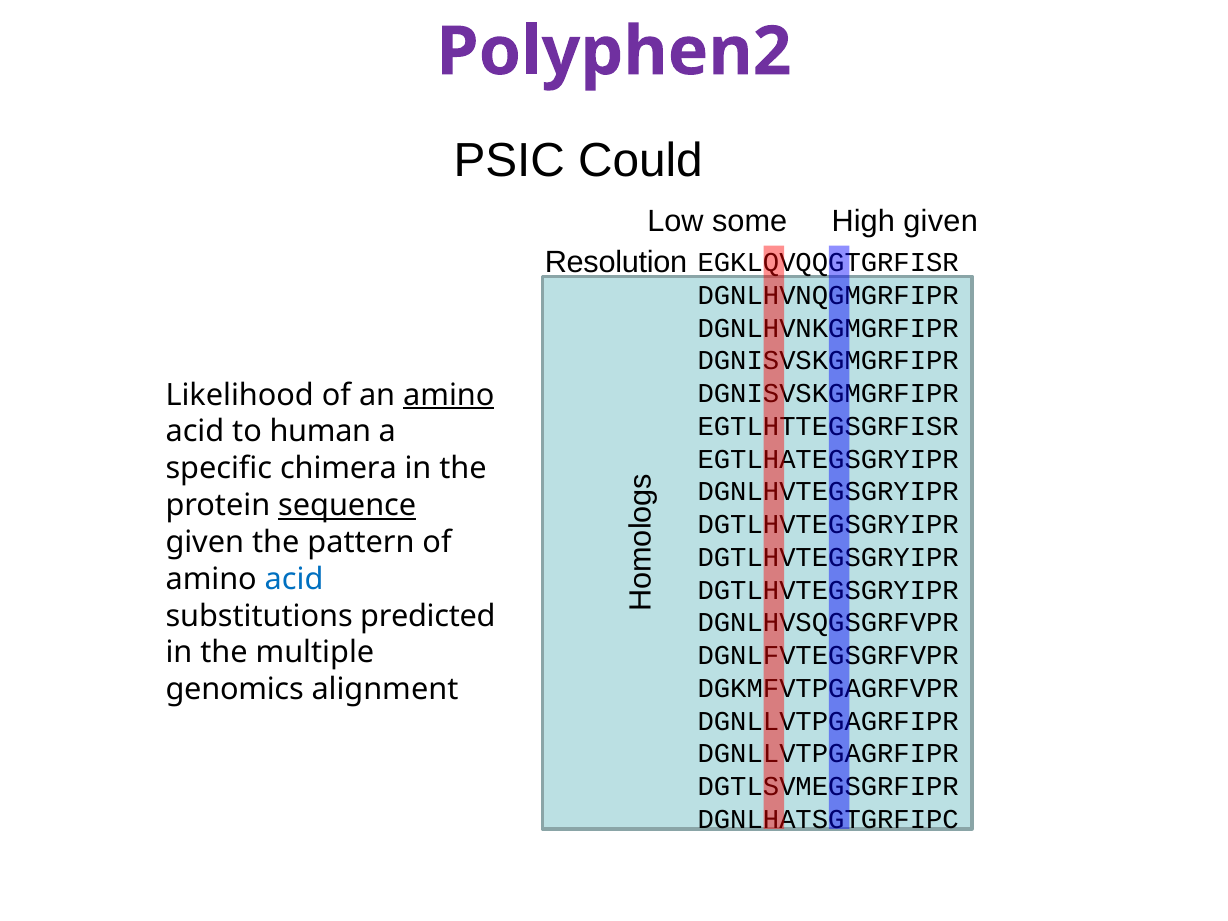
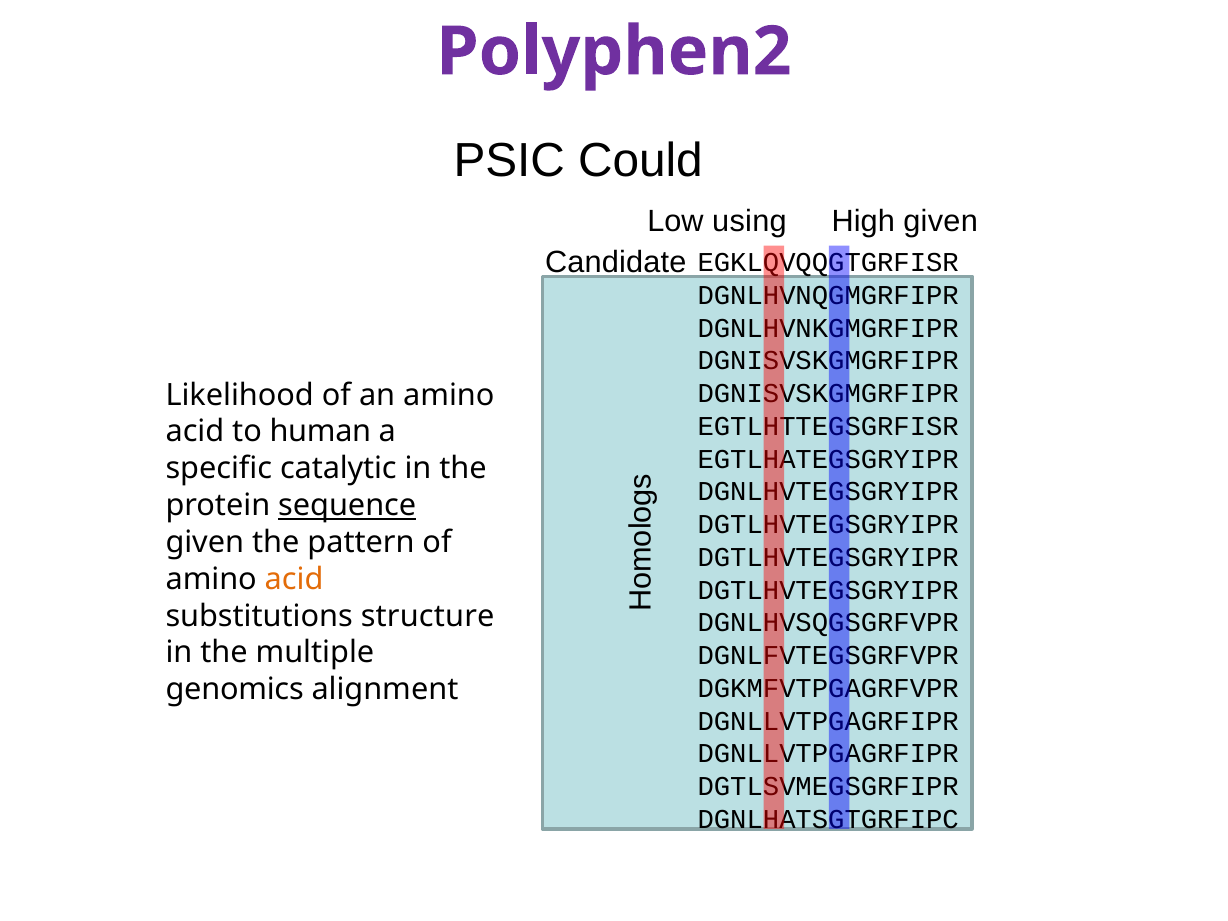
some: some -> using (750, 221)
Resolution: Resolution -> Candidate (616, 262)
amino underline: present -> none (449, 395)
chimera: chimera -> catalytic (338, 469)
acid colour: blue -> orange (294, 579)
predicted: predicted -> structure (428, 616)
